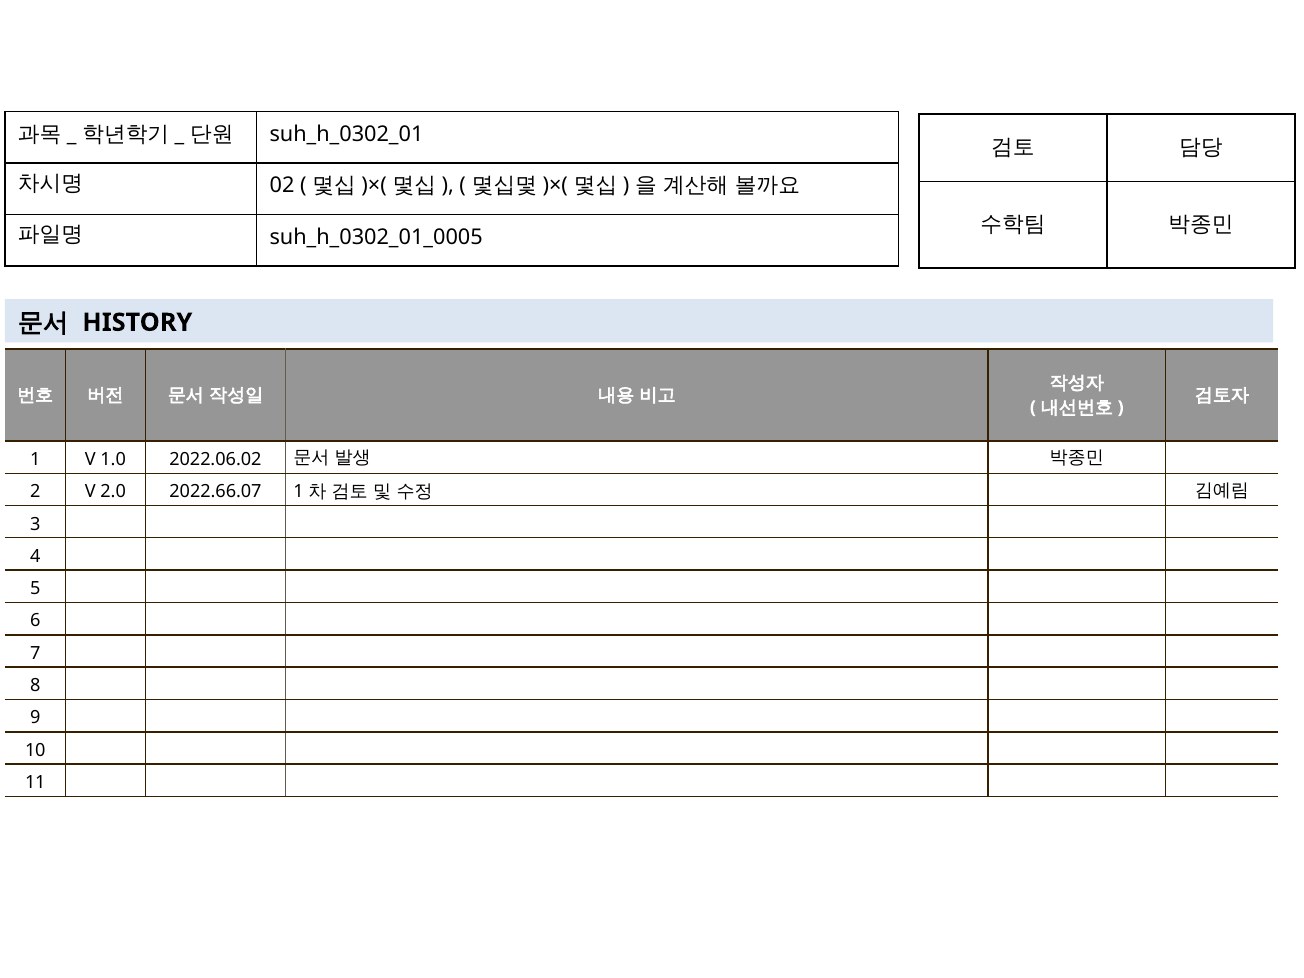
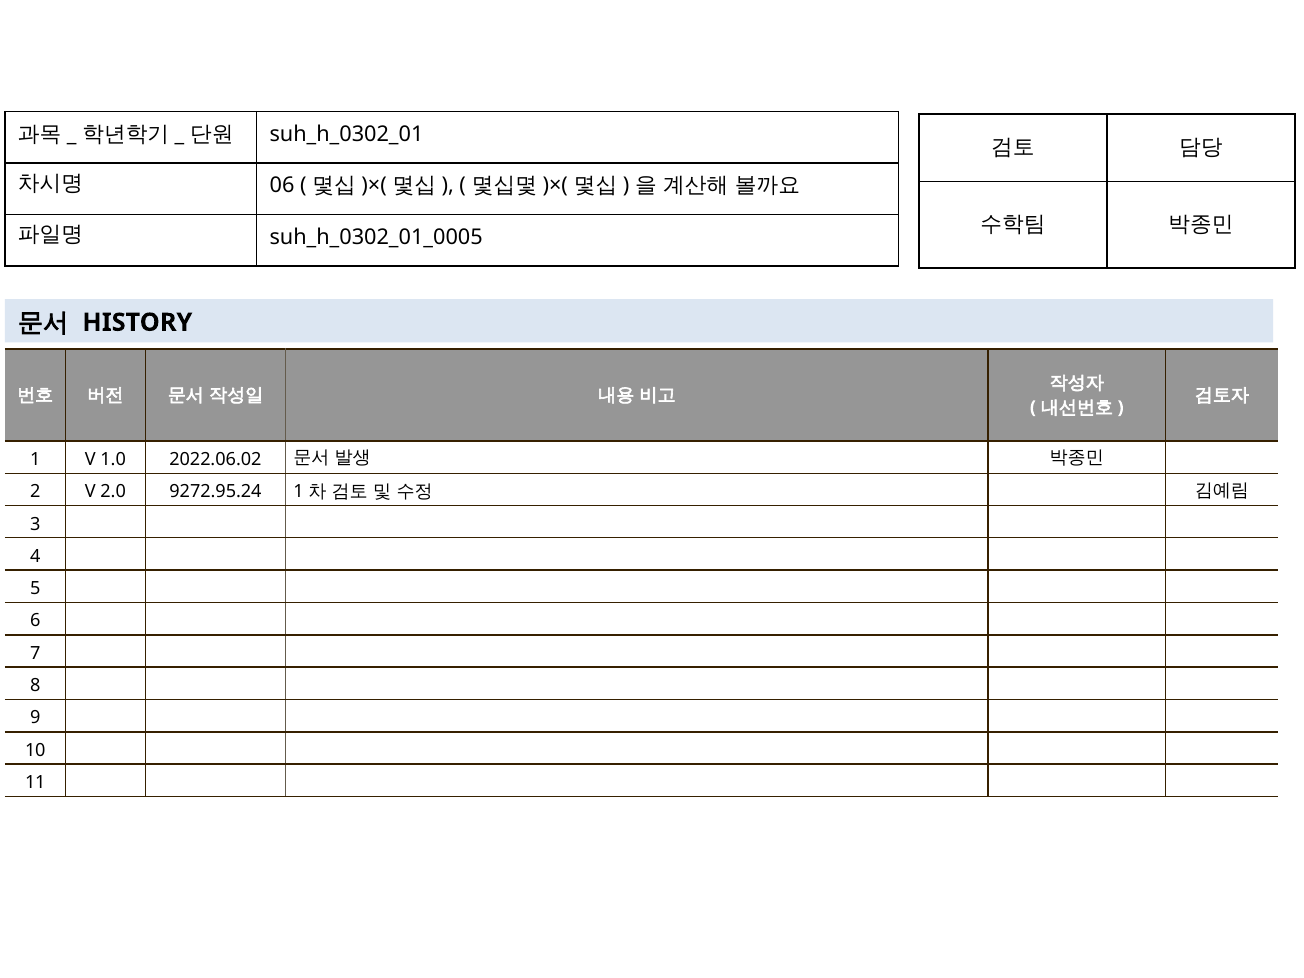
02: 02 -> 06 (282, 186)
2022.66.07: 2022.66.07 -> 9272.95.24 (215, 492)
